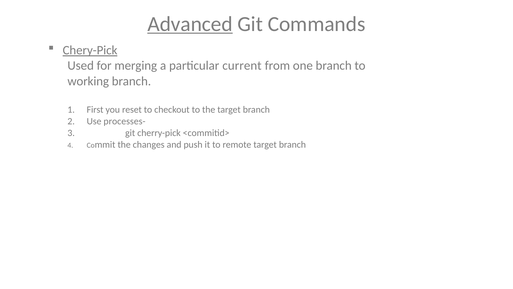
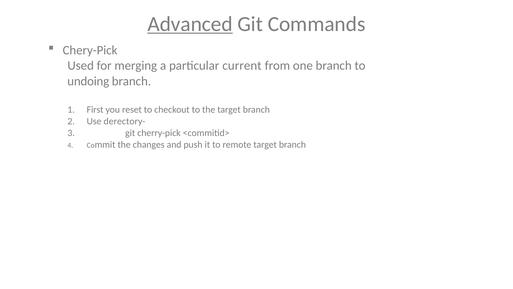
Chery-Pick underline: present -> none (90, 50)
working: working -> undoing (88, 81)
processes-: processes- -> derectory- (125, 121)
